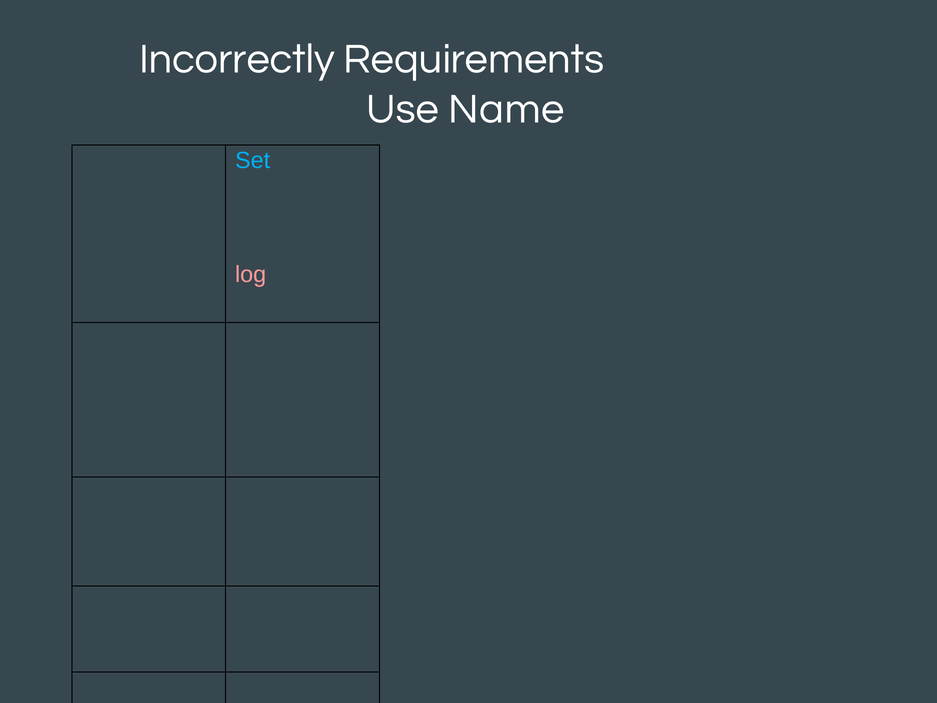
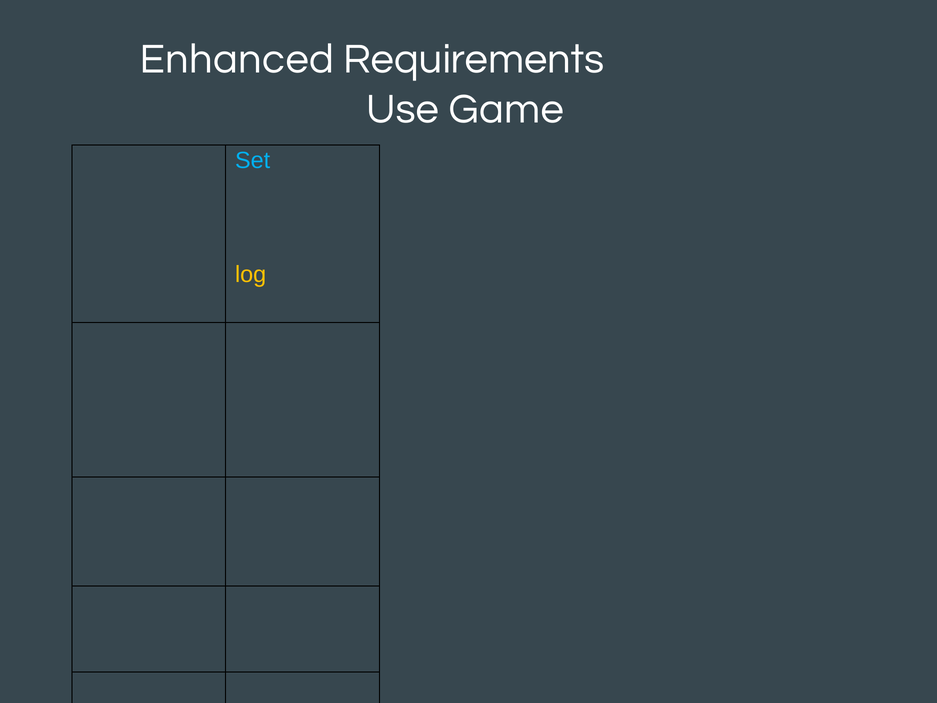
Incorrectly: Incorrectly -> Enhanced (237, 59)
Use Name: Name -> Game (506, 109)
log colour: pink -> yellow (251, 274)
